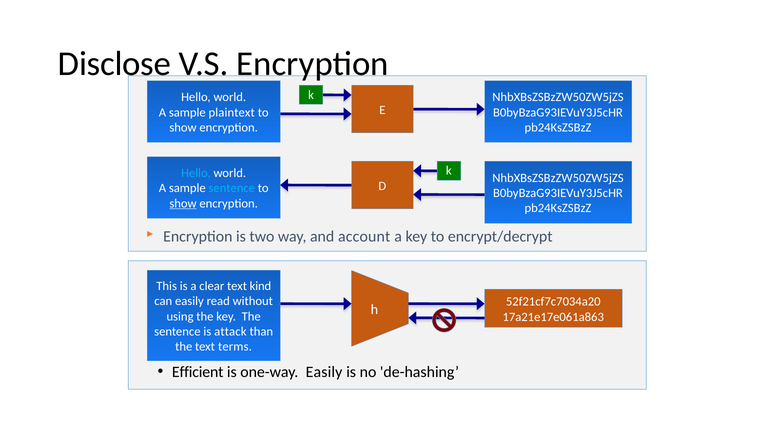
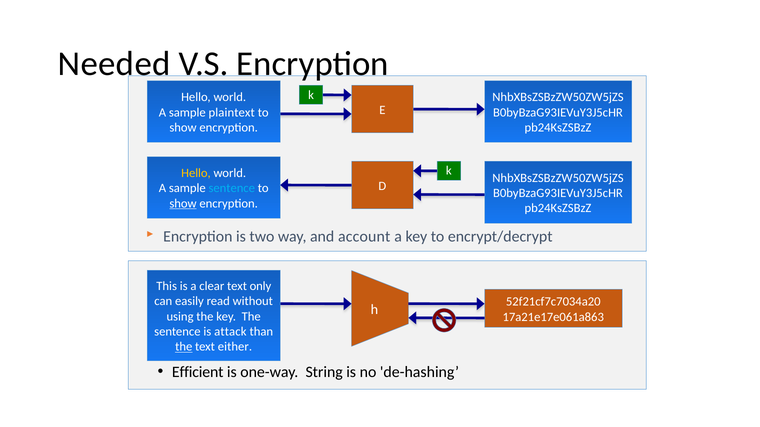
Disclose: Disclose -> Needed (114, 64)
Hello colour: light blue -> yellow (196, 173)
kind: kind -> only (260, 286)
the underline: none -> present (184, 347)
terms: terms -> either (235, 347)
one-way Easily: Easily -> String (324, 372)
